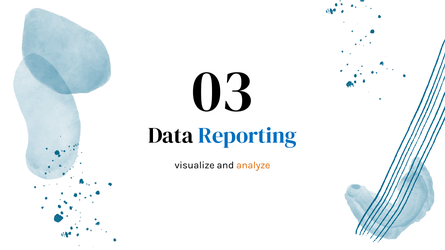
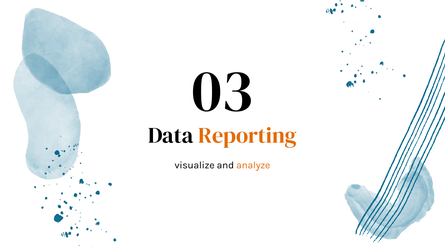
Reporting colour: blue -> orange (247, 136)
